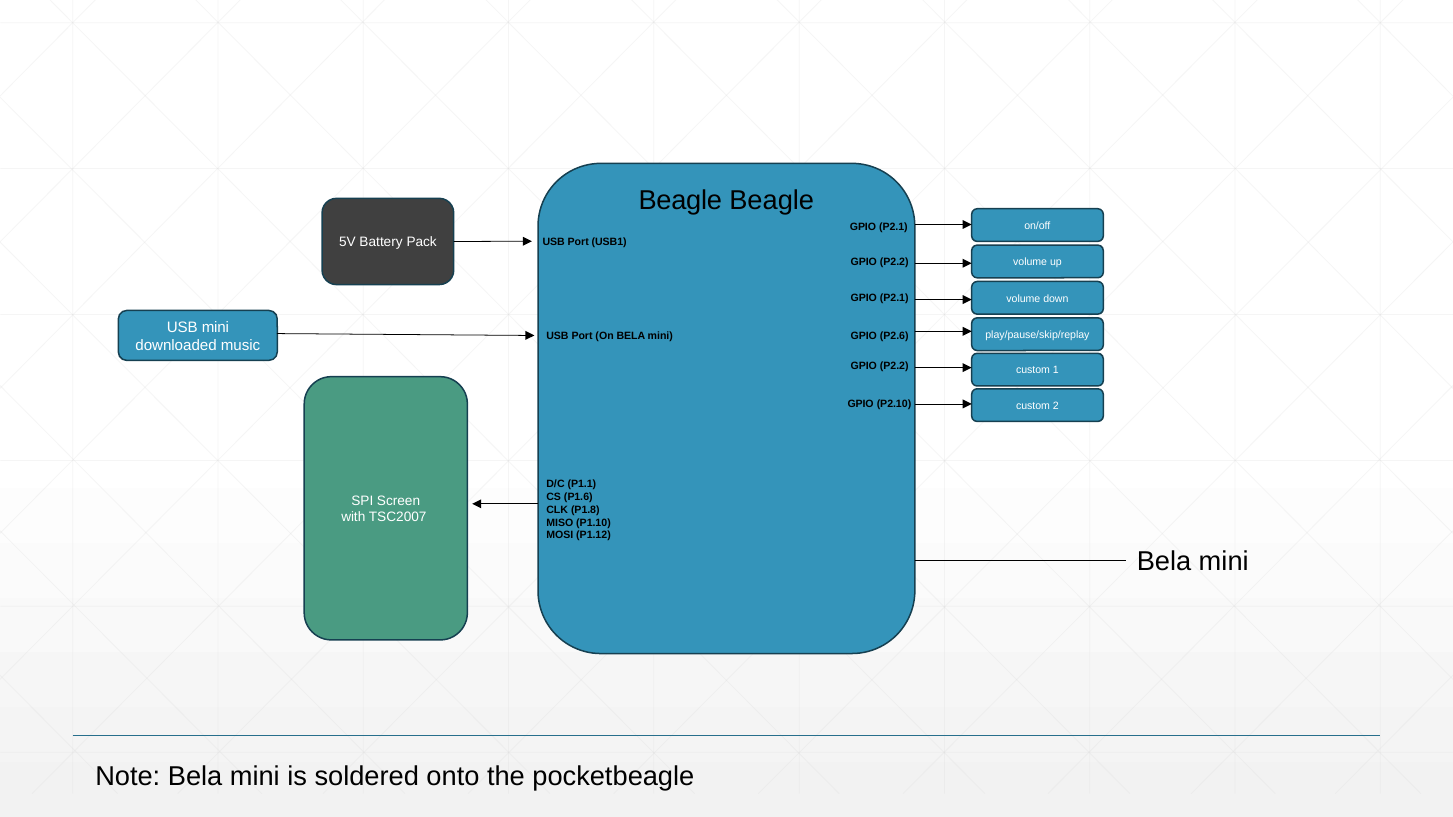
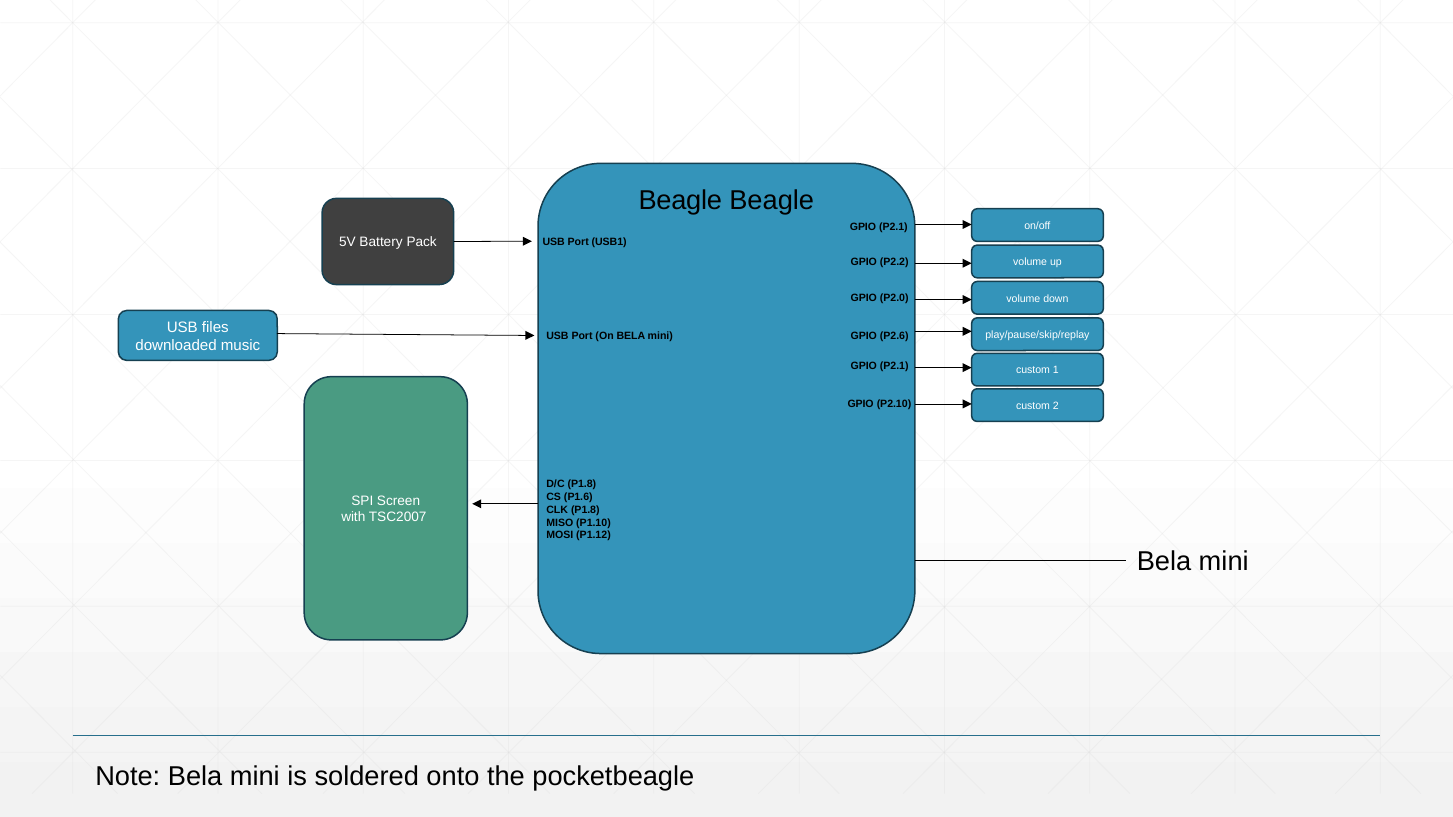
P2.1: P2.1 -> P2.0 (894, 298)
USB mini: mini -> files (215, 327)
P2.2: P2.2 -> P2.1 (894, 366)
D/C P1.1: P1.1 -> P1.8 (582, 485)
